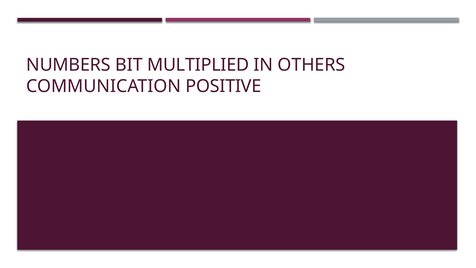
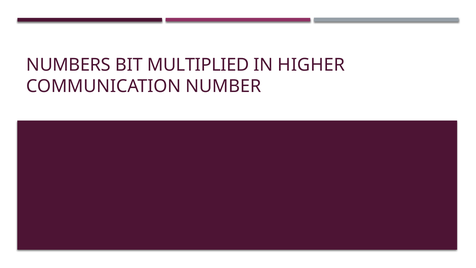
OTHERS: OTHERS -> HIGHER (311, 65)
POSITIVE: POSITIVE -> NUMBER (223, 86)
